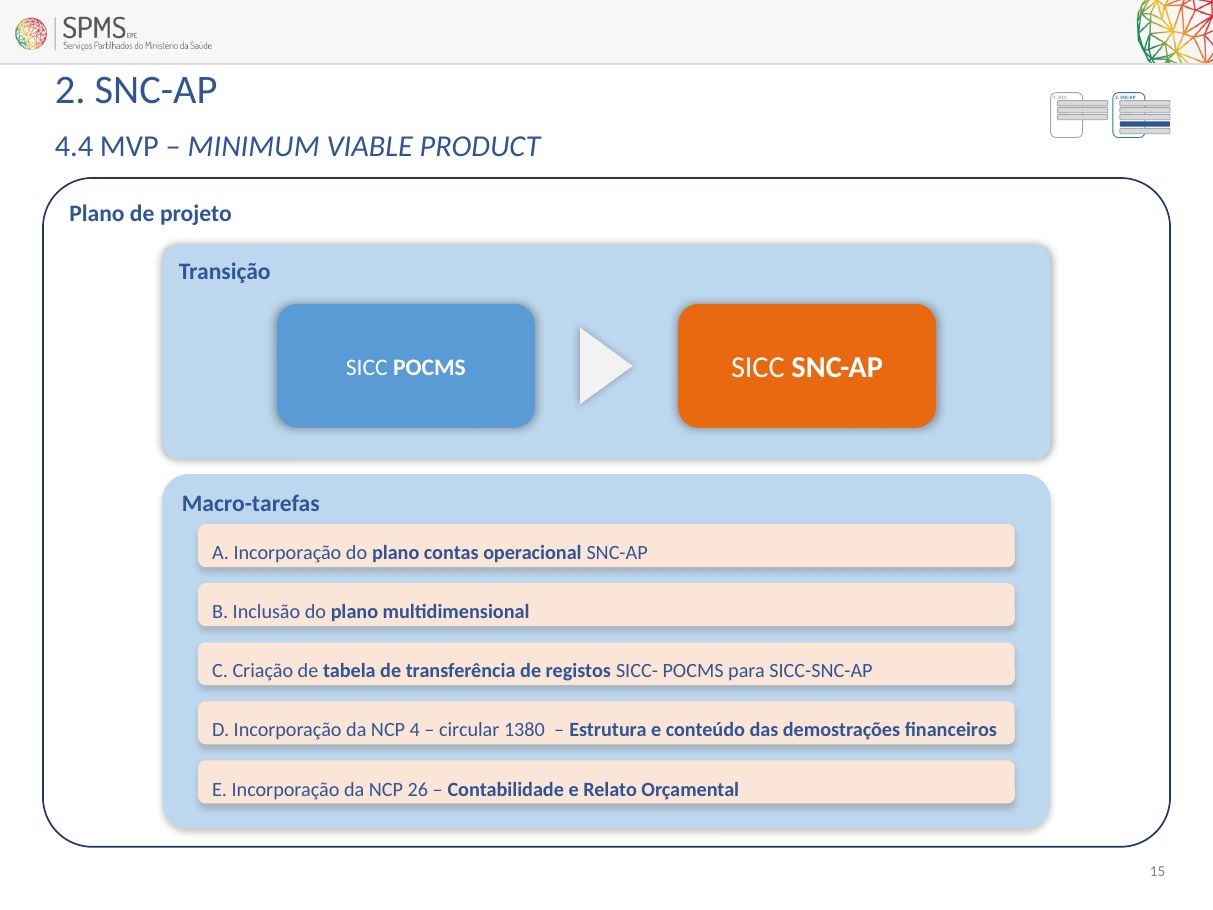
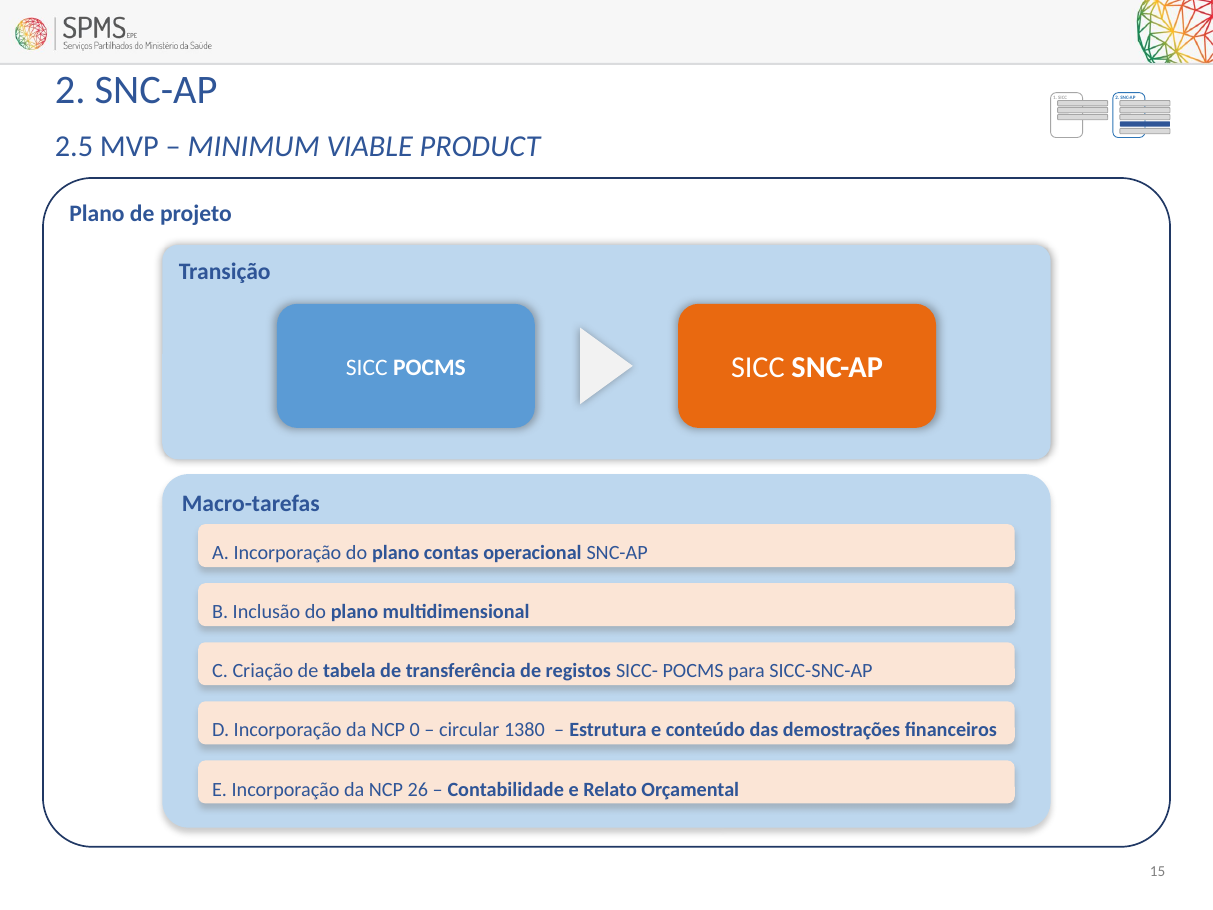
4.4: 4.4 -> 2.5 (74, 146)
4: 4 -> 0 (415, 730)
